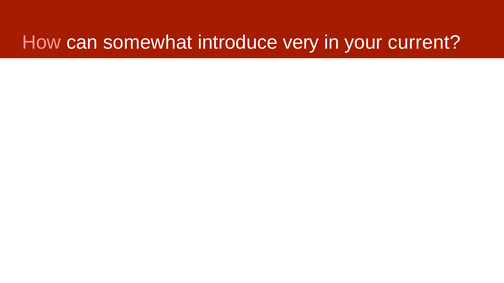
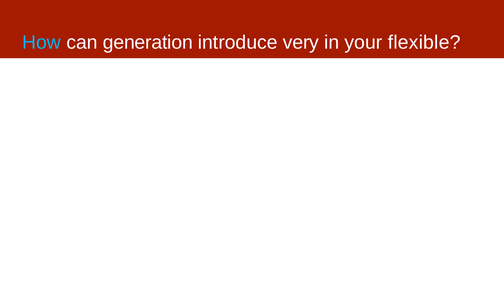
How colour: pink -> light blue (42, 43)
somewhat: somewhat -> generation (148, 43)
current: current -> flexible (424, 43)
